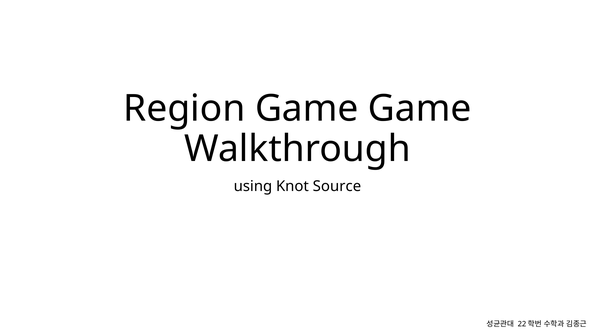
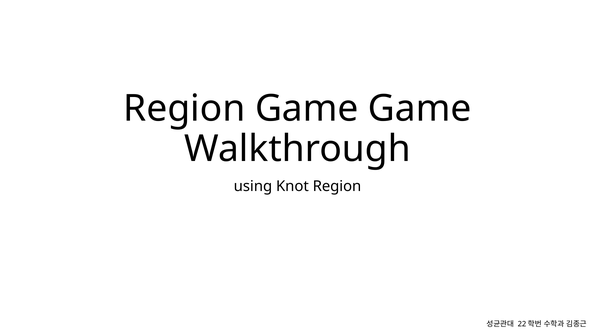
Knot Source: Source -> Region (337, 186)
